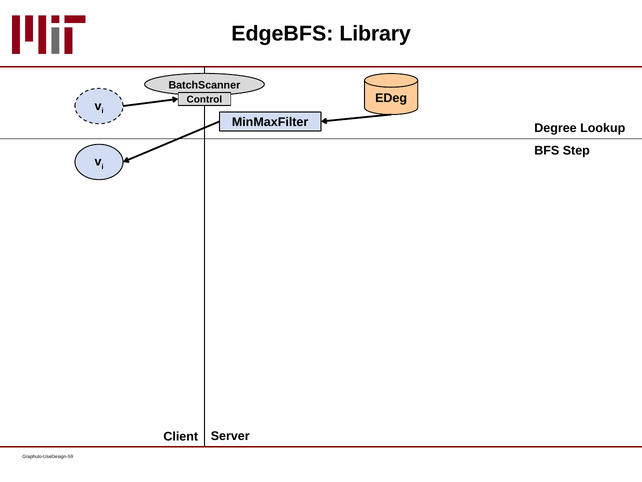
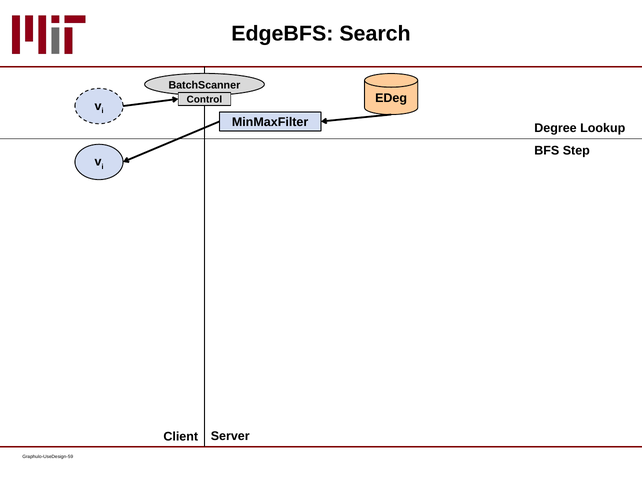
Library: Library -> Search (375, 34)
